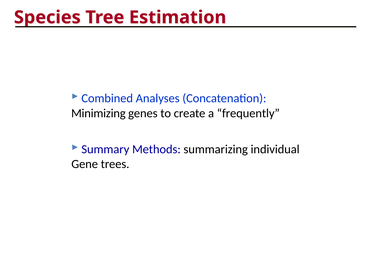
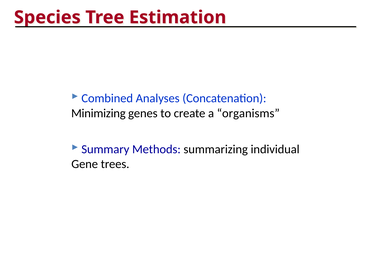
frequently: frequently -> organisms (248, 113)
